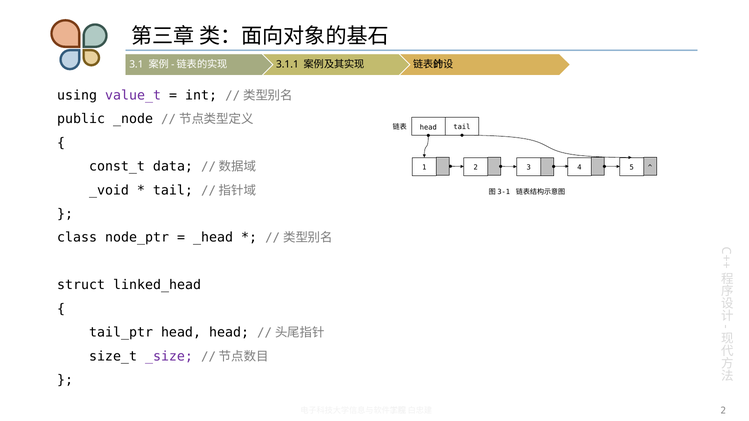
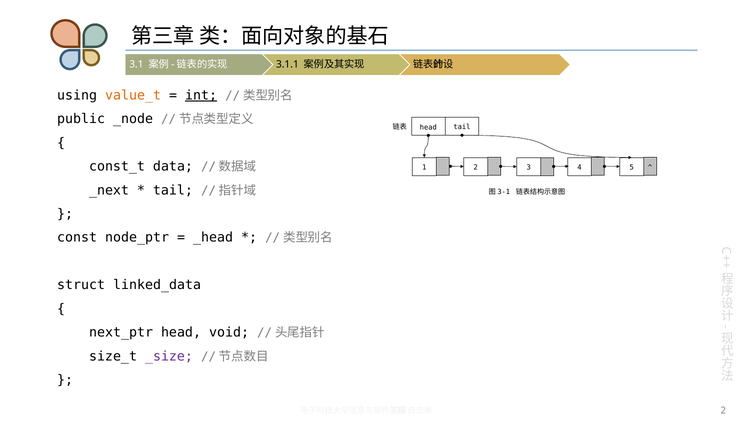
value_t colour: purple -> orange (133, 95)
int underline: none -> present (201, 95)
_void: _void -> _next (109, 190)
class: class -> const (77, 238)
linked_head: linked_head -> linked_data (157, 285)
tail_ptr: tail_ptr -> next_ptr (121, 333)
head head: head -> void (229, 333)
